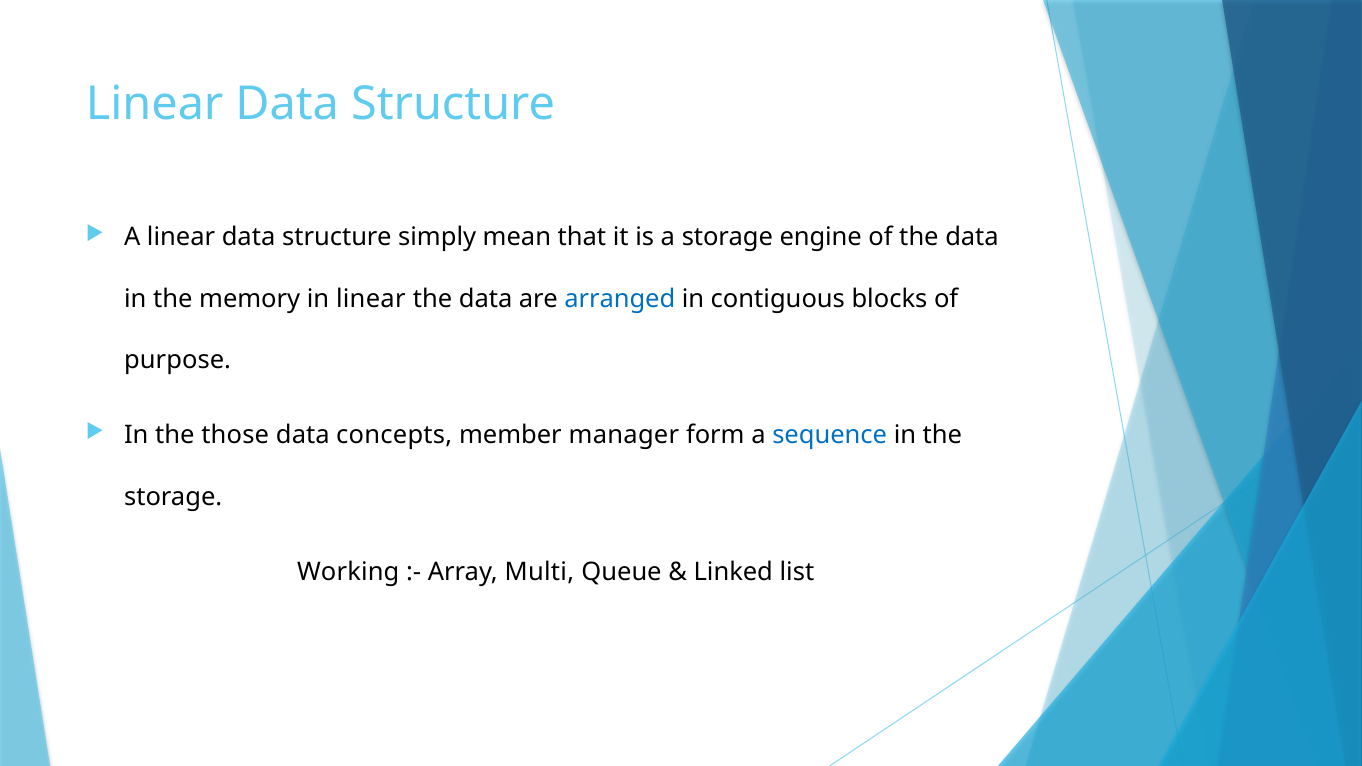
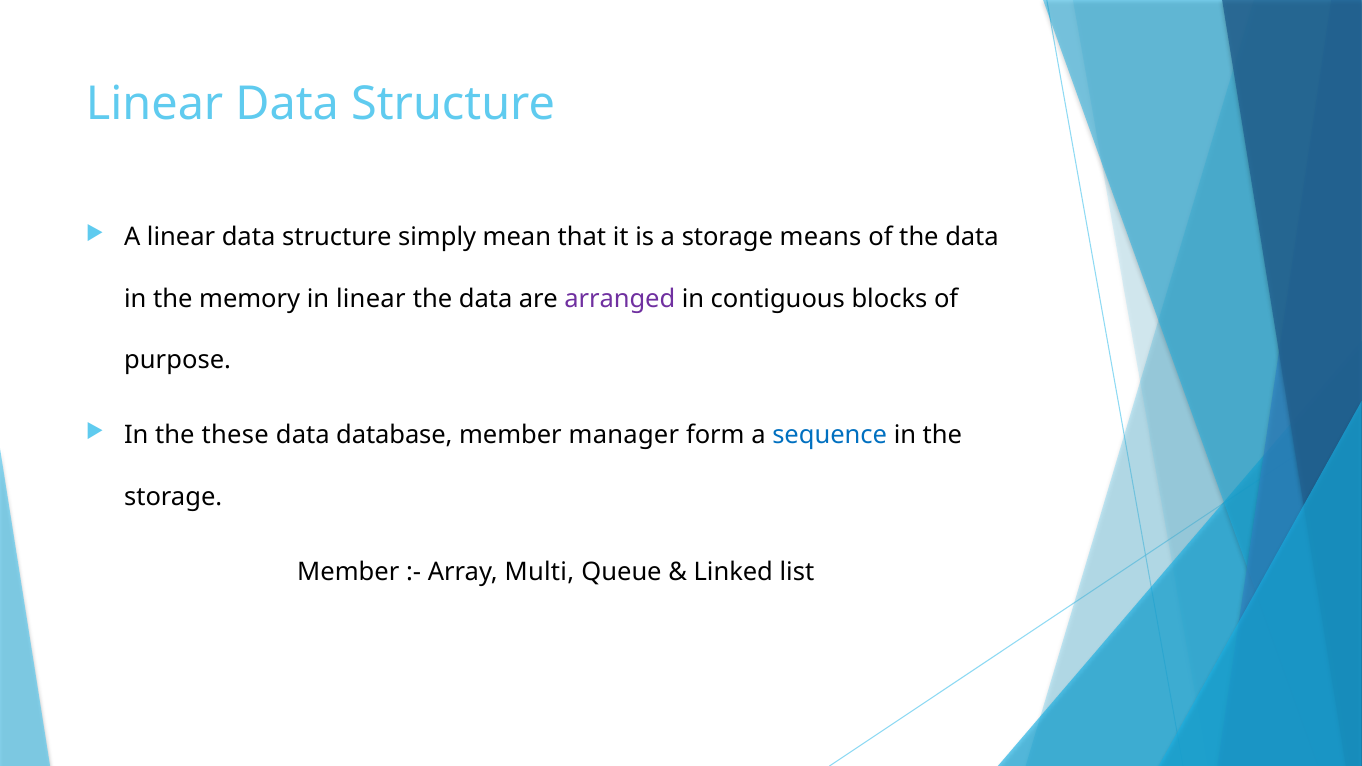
engine: engine -> means (821, 237)
arranged colour: blue -> purple (620, 299)
those: those -> these (235, 436)
concepts: concepts -> database (394, 436)
Working: Working -> Member (348, 572)
